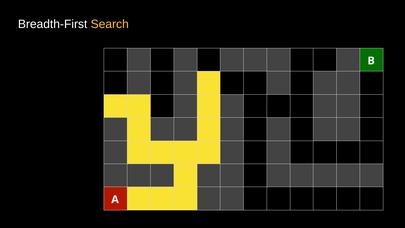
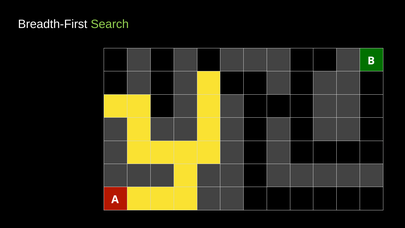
Search colour: yellow -> light green (110, 24)
